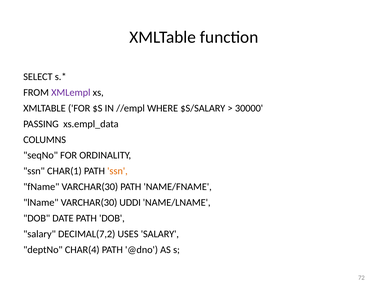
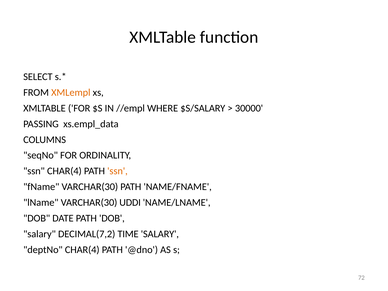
XMLempl colour: purple -> orange (71, 92)
ssn CHAR(1: CHAR(1 -> CHAR(4 (64, 171)
USES: USES -> TIME (128, 234)
